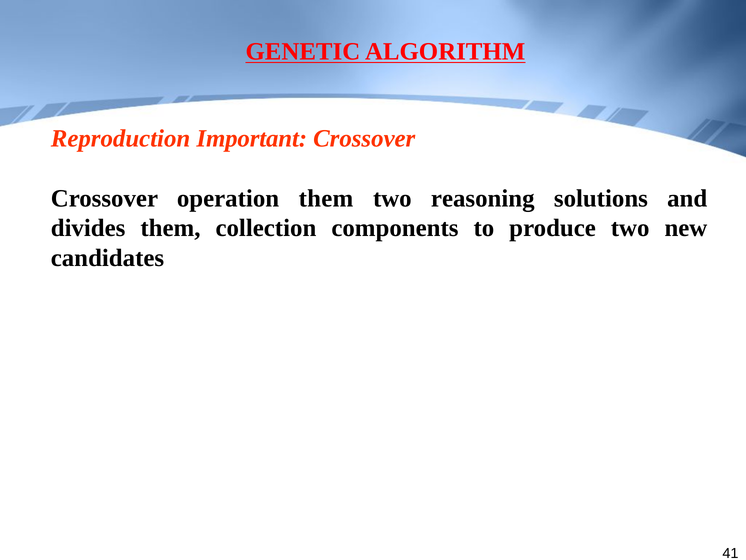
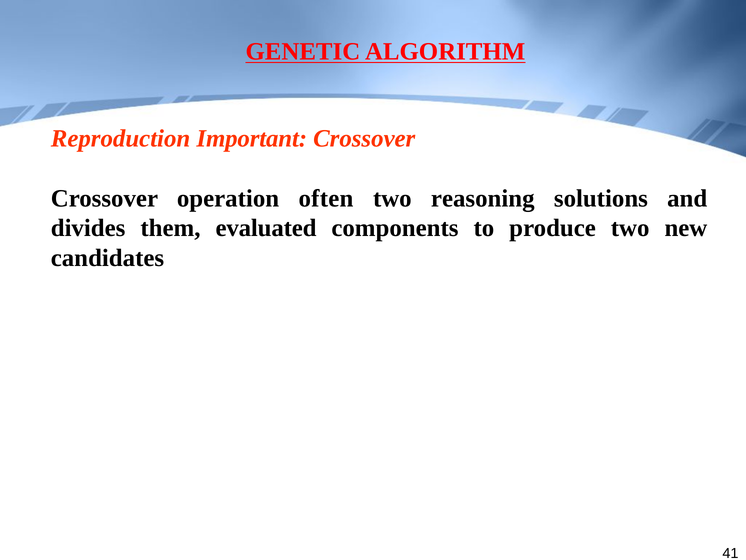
operation them: them -> often (326, 198)
collection: collection -> evaluated (266, 228)
